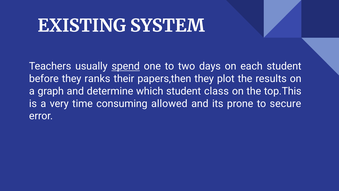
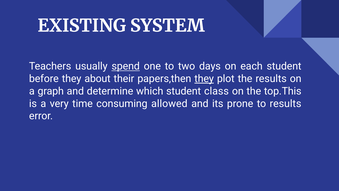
ranks: ranks -> about (98, 79)
they underline: none -> present (204, 79)
to secure: secure -> results (285, 103)
